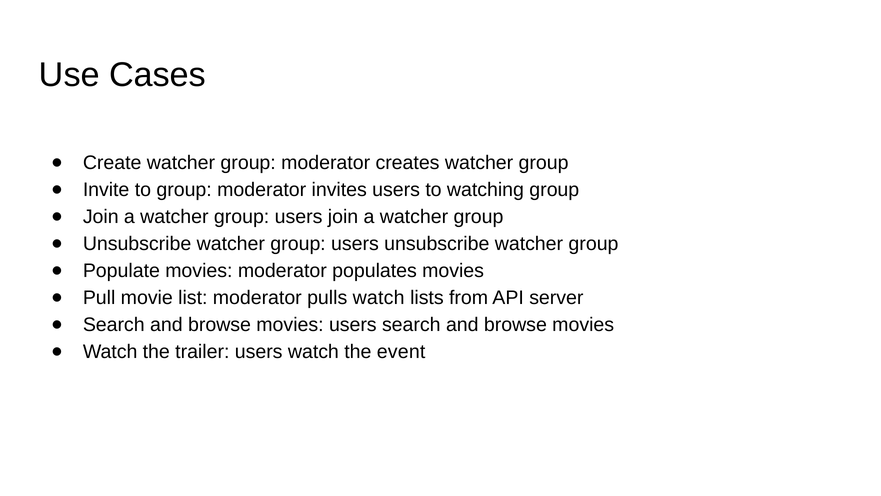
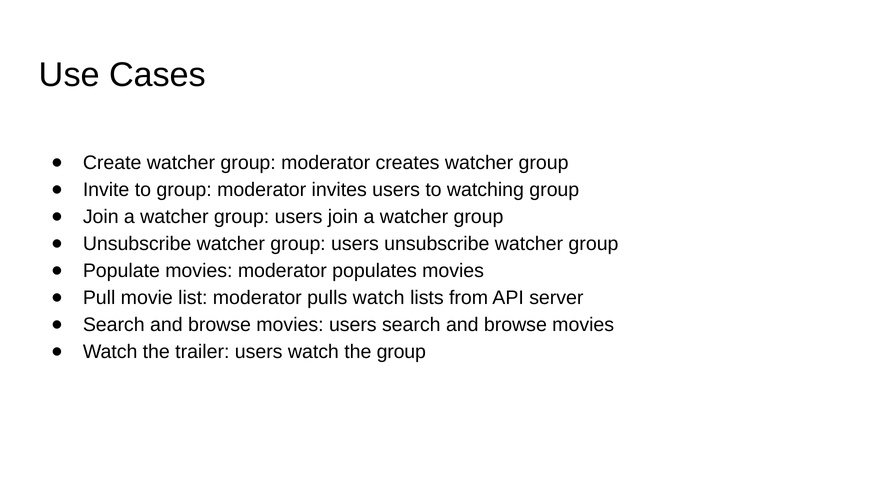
the event: event -> group (401, 352)
